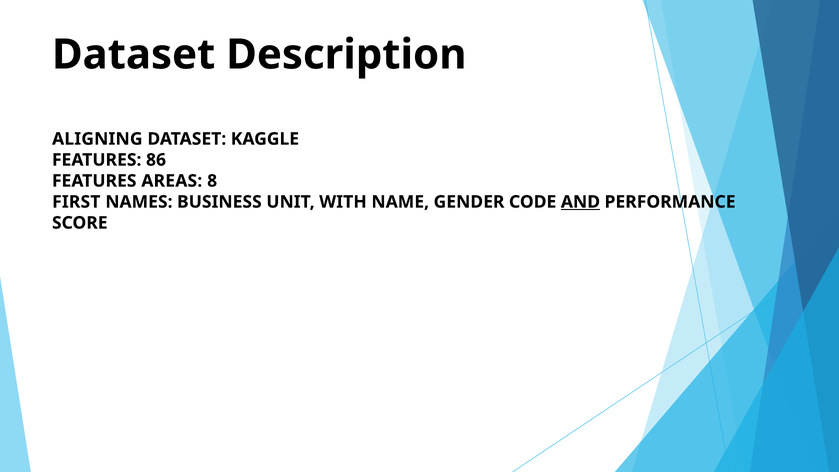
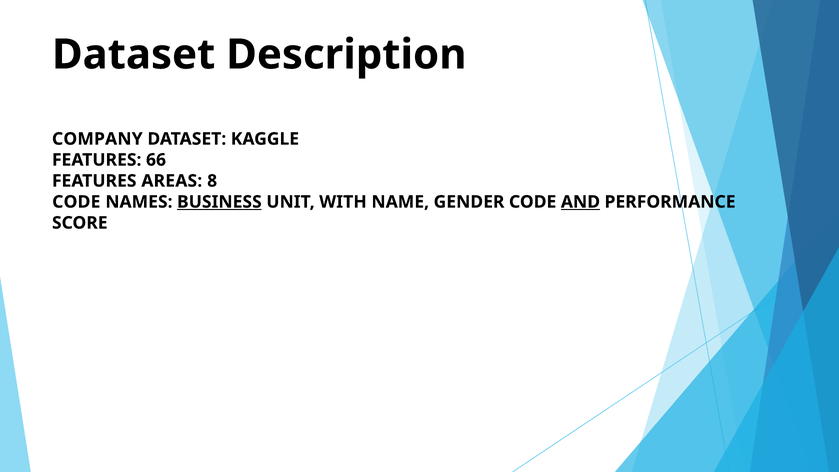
ALIGNING: ALIGNING -> COMPANY (97, 139)
86: 86 -> 66 (156, 160)
FIRST: FIRST -> CODE (76, 202)
BUSINESS underline: none -> present (219, 202)
